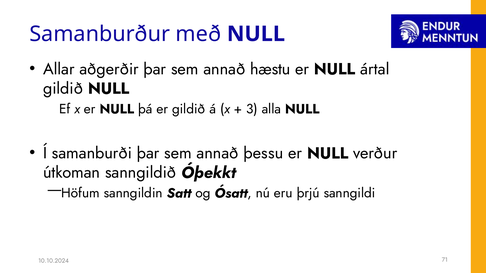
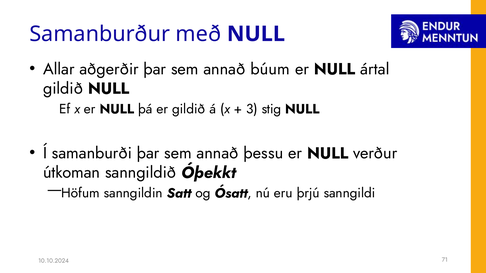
hæstu: hæstu -> búum (270, 69)
alla: alla -> stig (271, 109)
